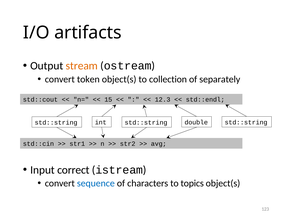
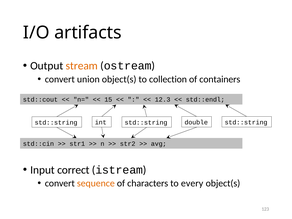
token: token -> union (88, 79)
separately: separately -> containers (220, 79)
sequence colour: blue -> orange (96, 183)
topics: topics -> every (192, 183)
